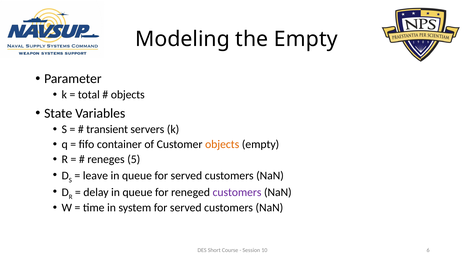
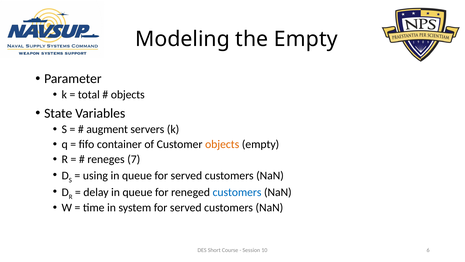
transient: transient -> augment (107, 129)
5: 5 -> 7 (134, 159)
leave: leave -> using (95, 175)
customers colour: purple -> blue (237, 192)
